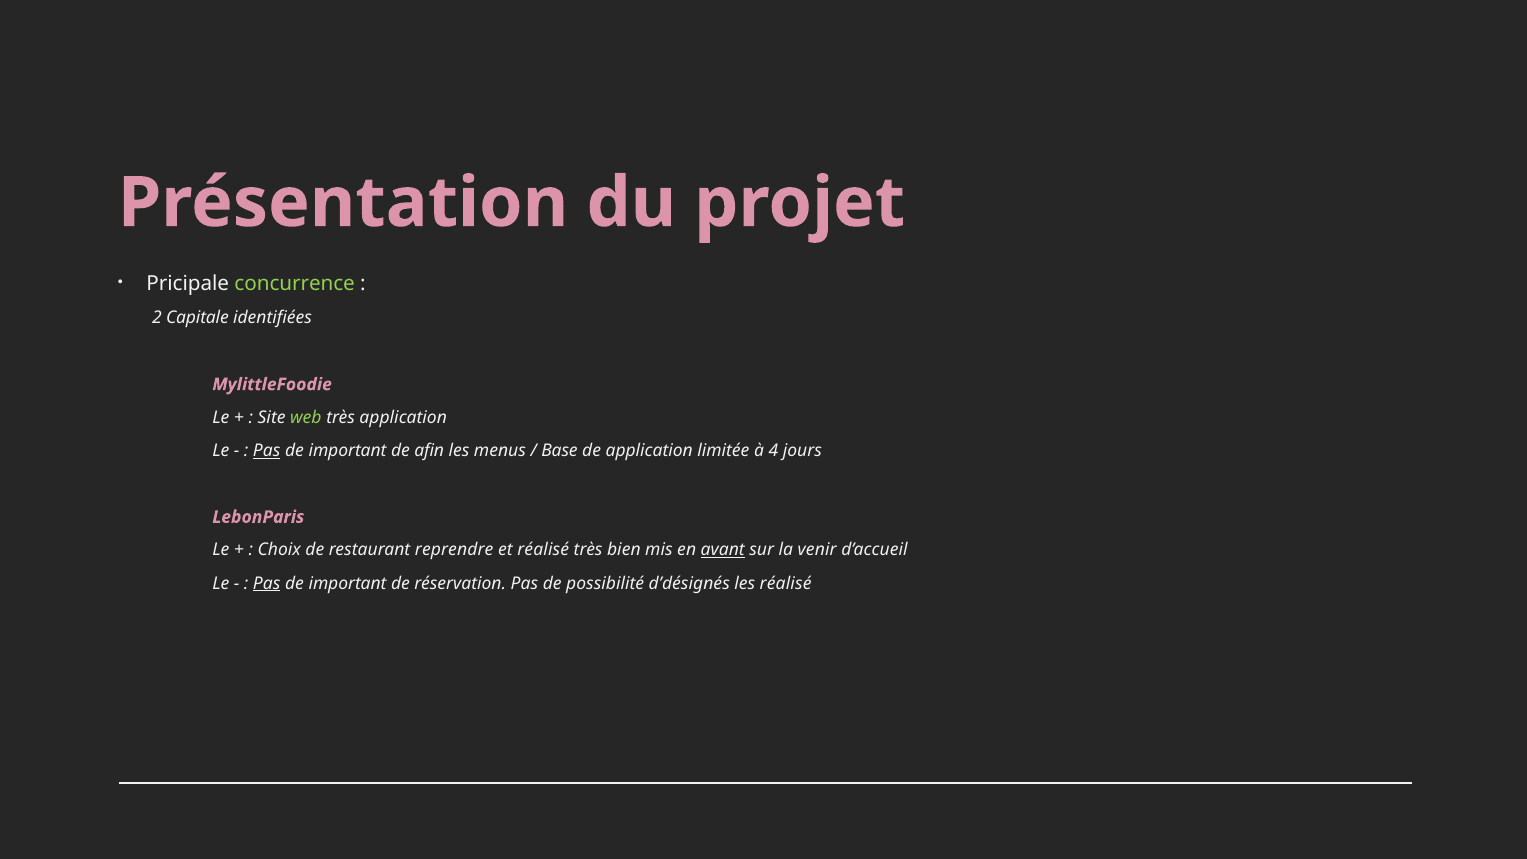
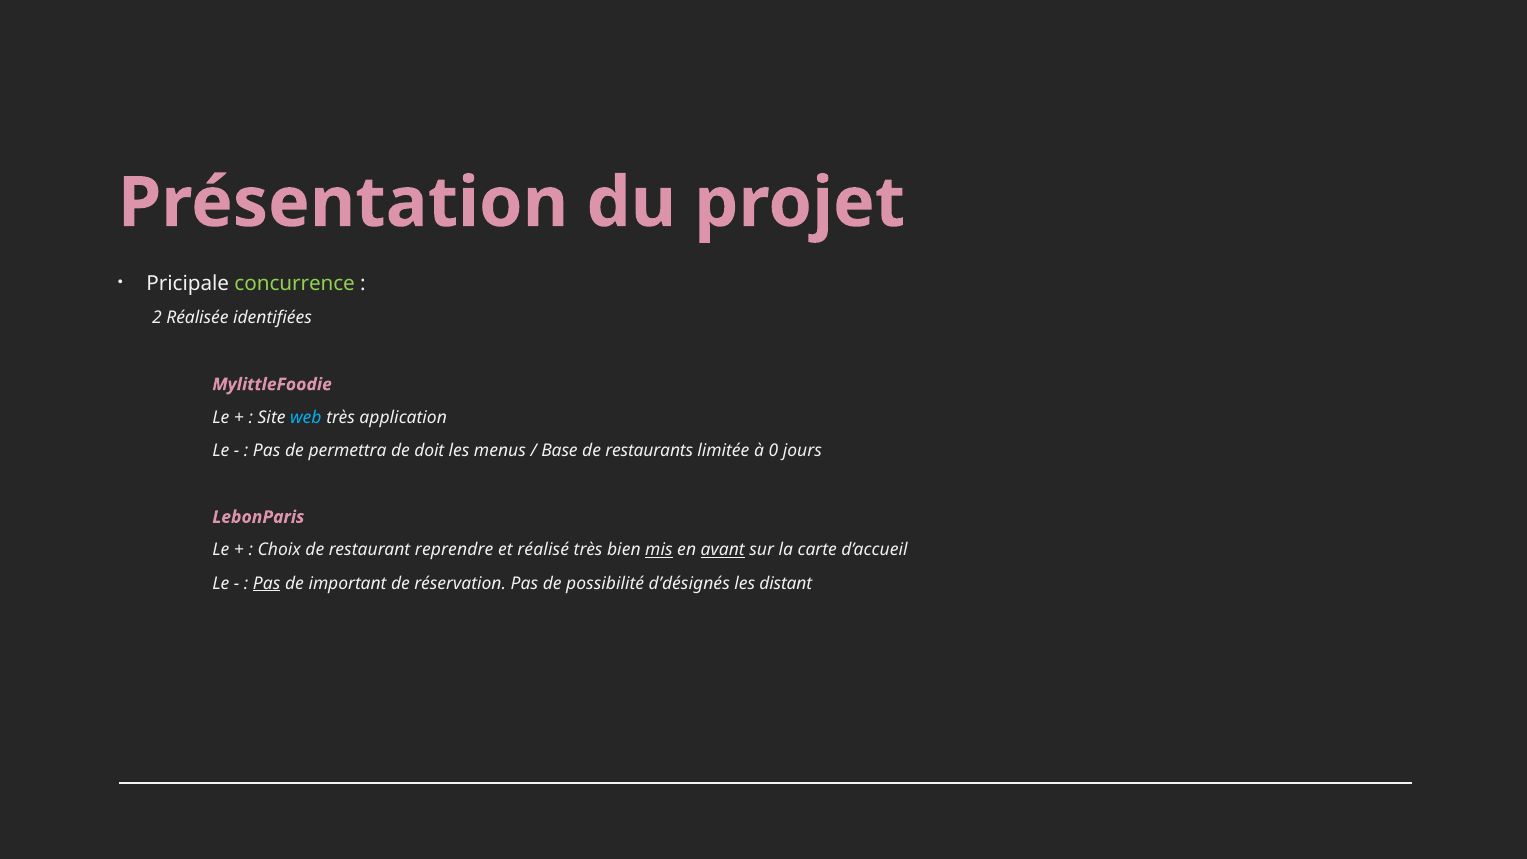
Capitale: Capitale -> Réalisée (197, 318)
web colour: light green -> light blue (306, 418)
Pas underline: present -> none (267, 451)
important: important -> permettra (348, 451)
afin: afin -> doit (429, 451)
de application: application -> restaurants (649, 451)
4: 4 -> 0 (773, 451)
mis underline: none -> present (659, 550)
venir: venir -> carte (817, 550)
les réalisé: réalisé -> distant (786, 583)
